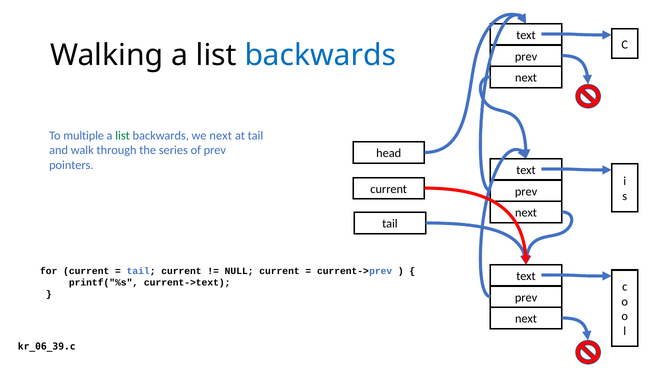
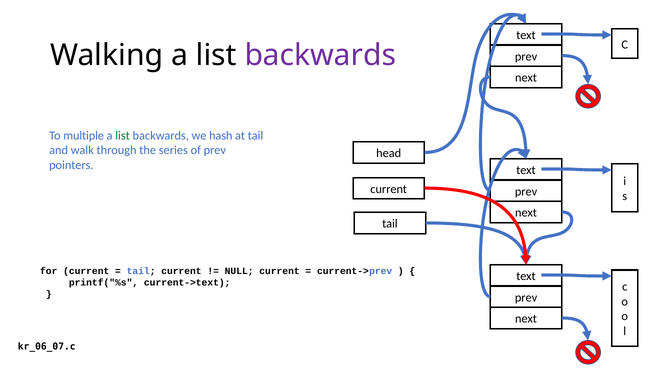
backwards colour: blue -> purple (320, 55)
we next: next -> hash (221, 136)
kr_06_39.c: kr_06_39.c -> kr_06_07.c (47, 347)
